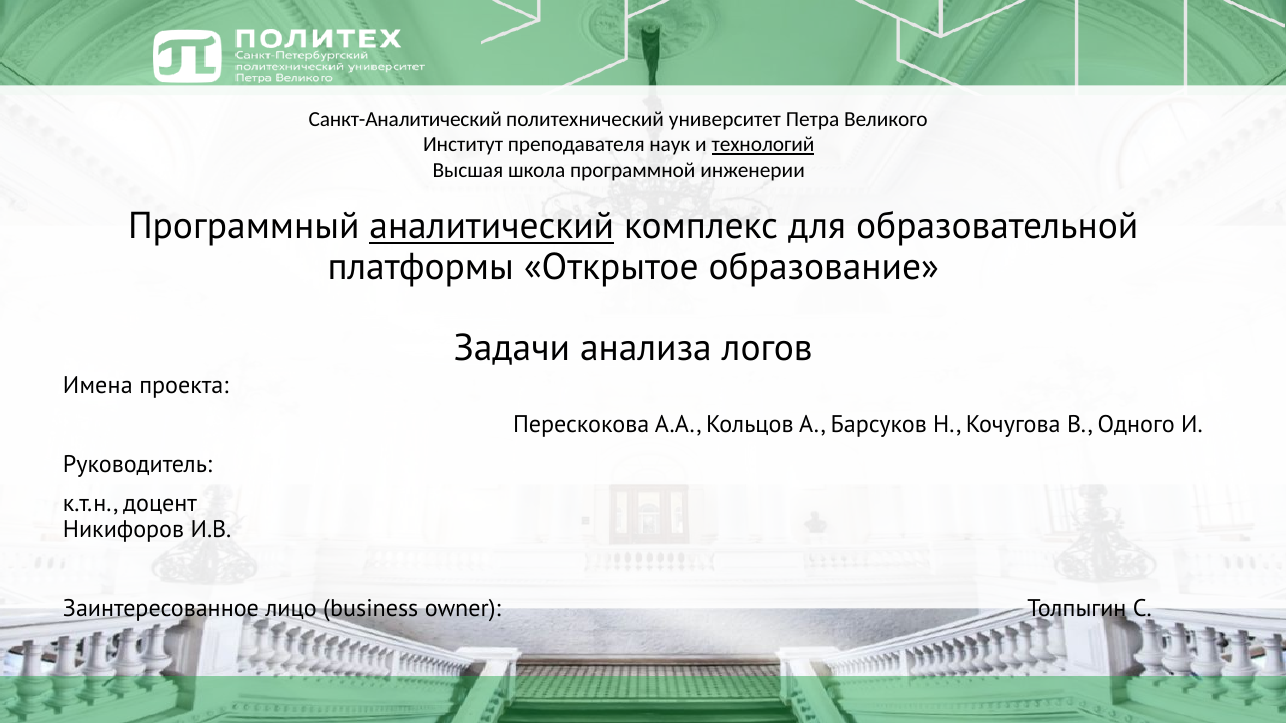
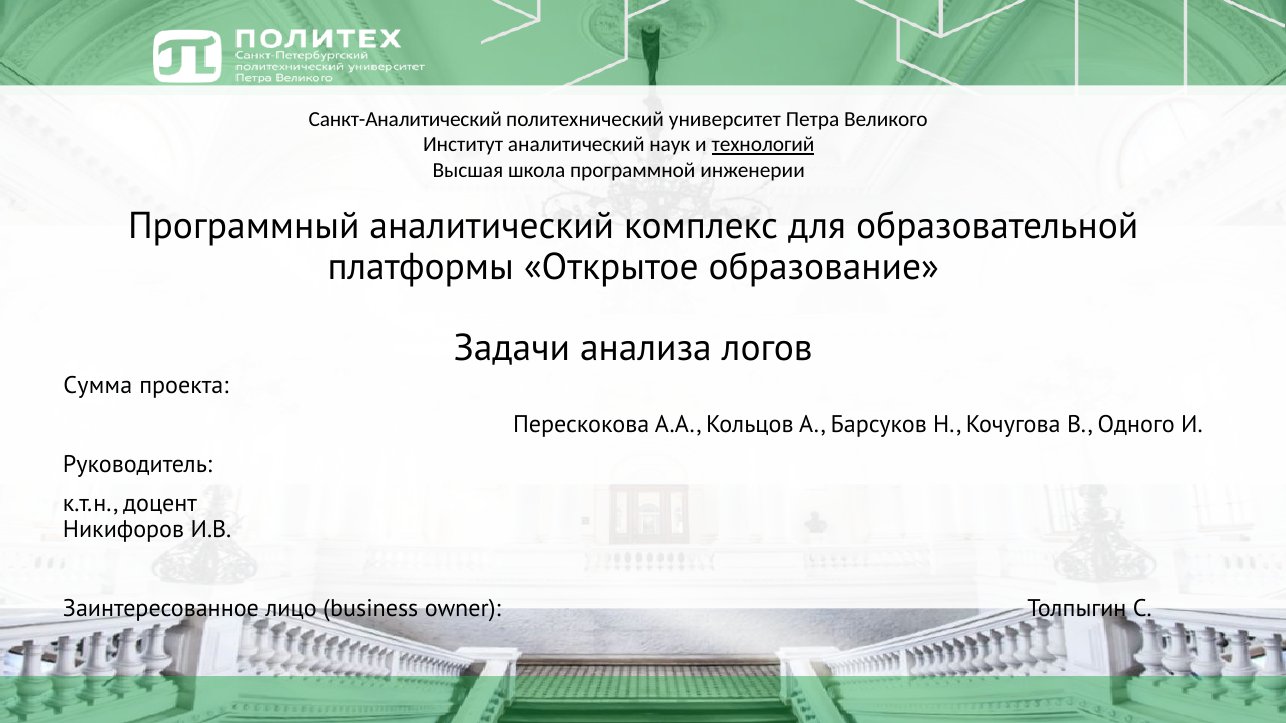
Институт преподавателя: преподавателя -> аналитический (576, 145)
аналитический underline: present -> none (492, 227)
Имена: Имена -> Сумма (98, 386)
